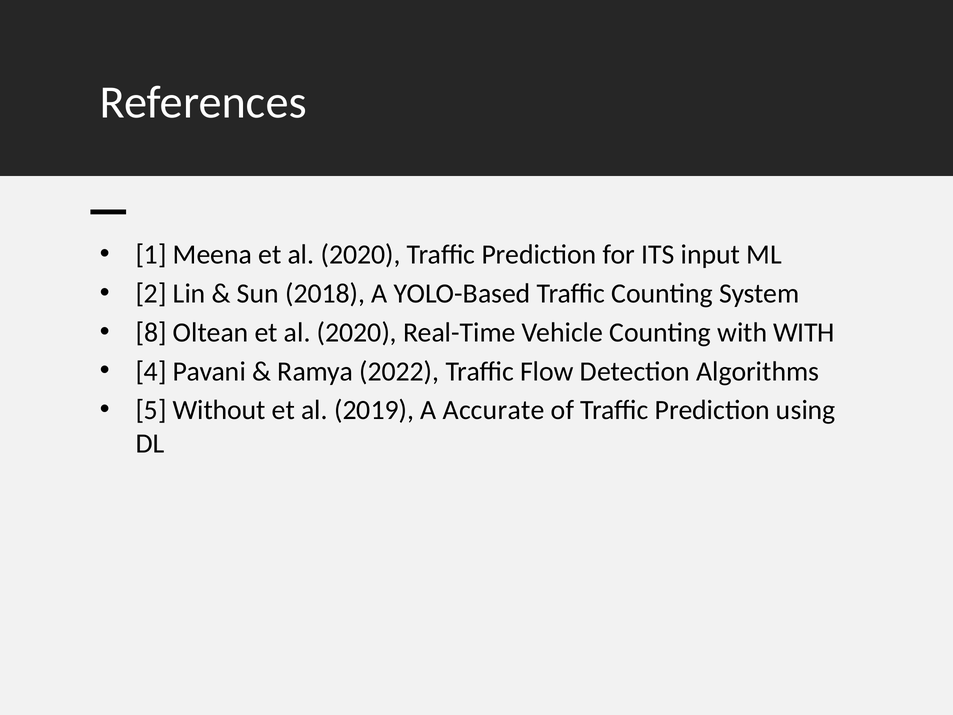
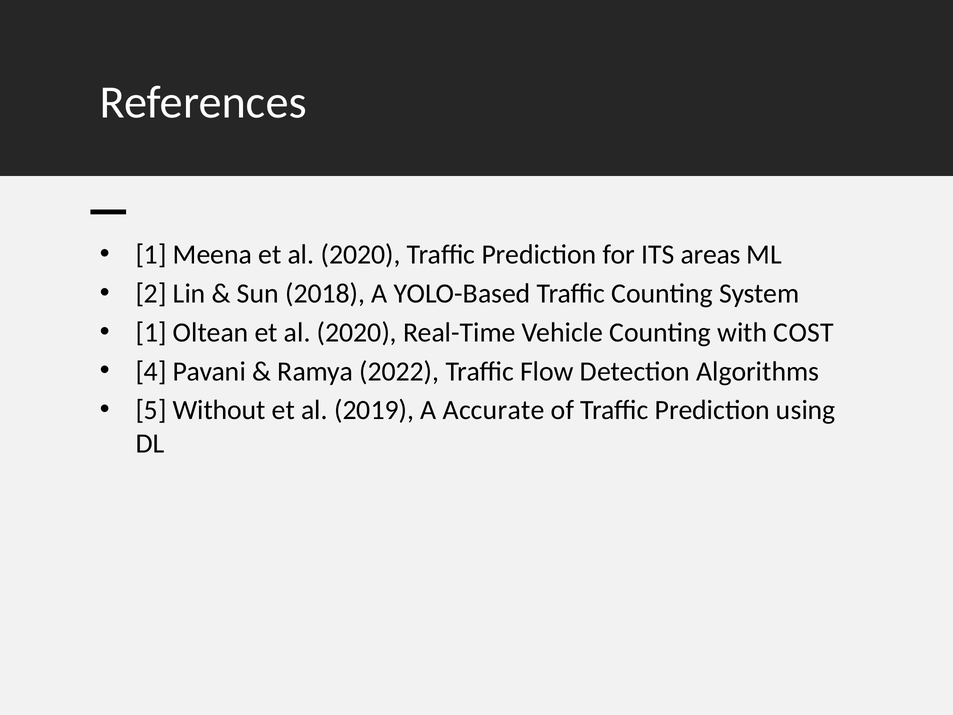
input: input -> areas (711, 254)
8: 8 -> 1 (151, 332)
with WITH: WITH -> COST (804, 332)
